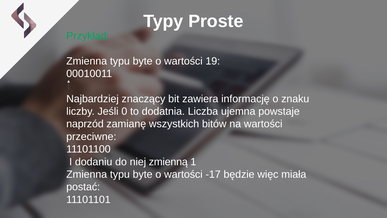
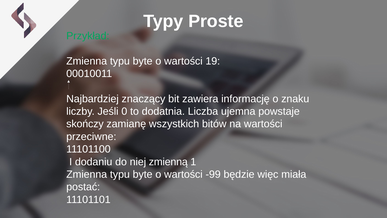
naprzód: naprzód -> skończy (85, 124)
-17: -17 -> -99 (213, 174)
